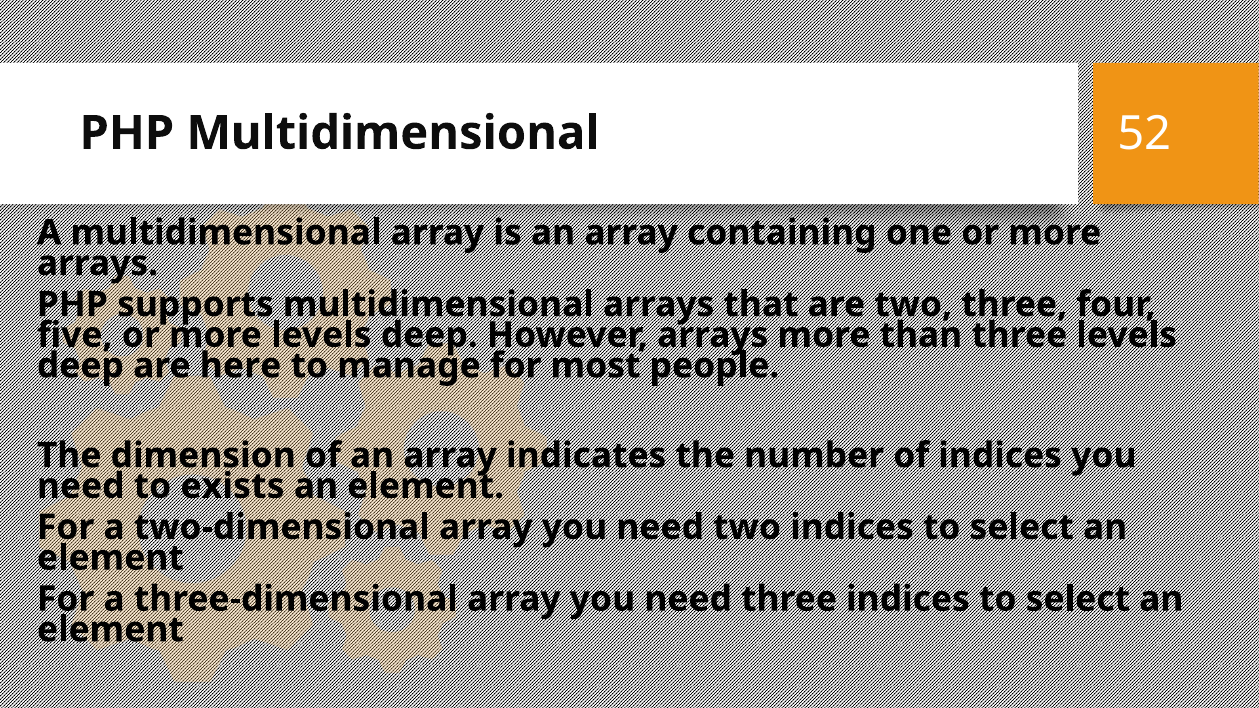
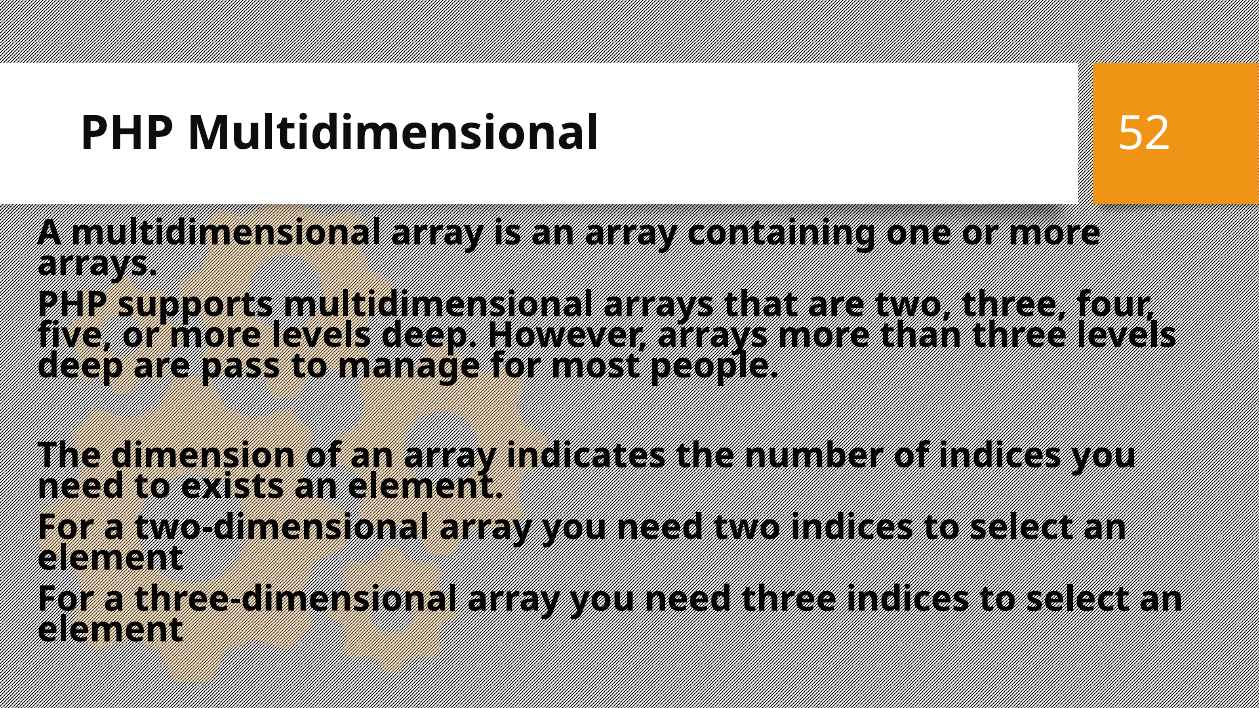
here: here -> pass (240, 366)
